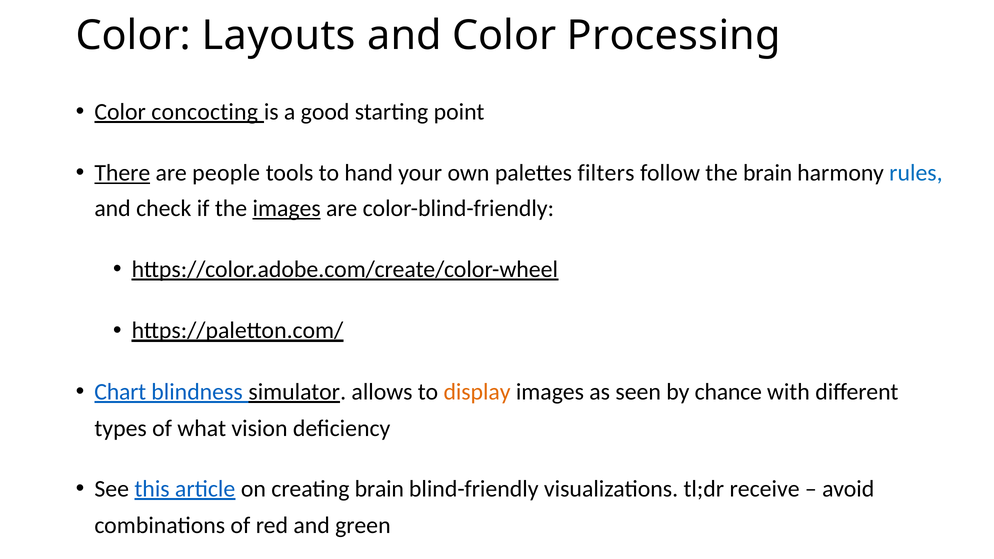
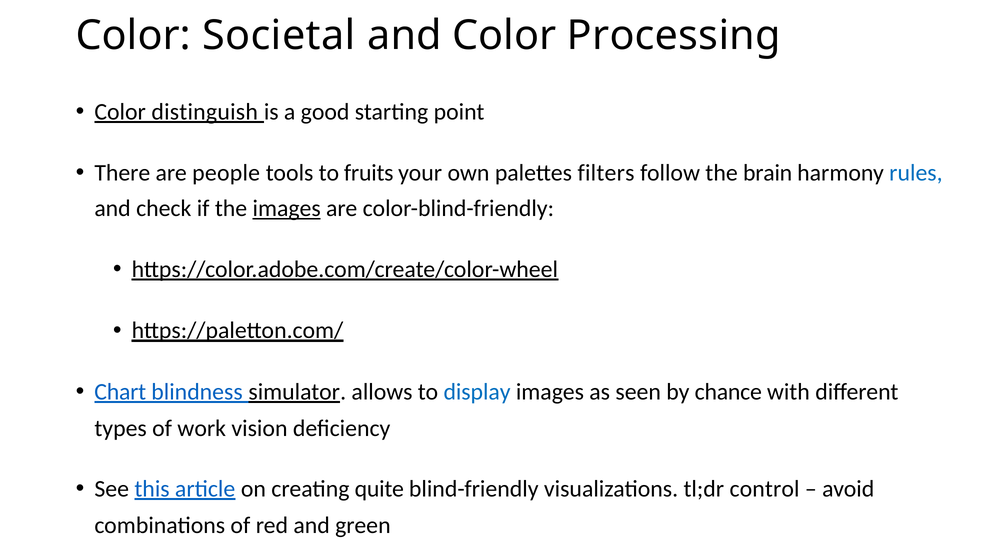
Layouts: Layouts -> Societal (279, 35)
concocting: concocting -> distinguish (205, 112)
There underline: present -> none (122, 173)
hand: hand -> fruits (369, 173)
display colour: orange -> blue (477, 392)
what: what -> work (202, 428)
creating brain: brain -> quite (379, 489)
receive: receive -> control (765, 489)
